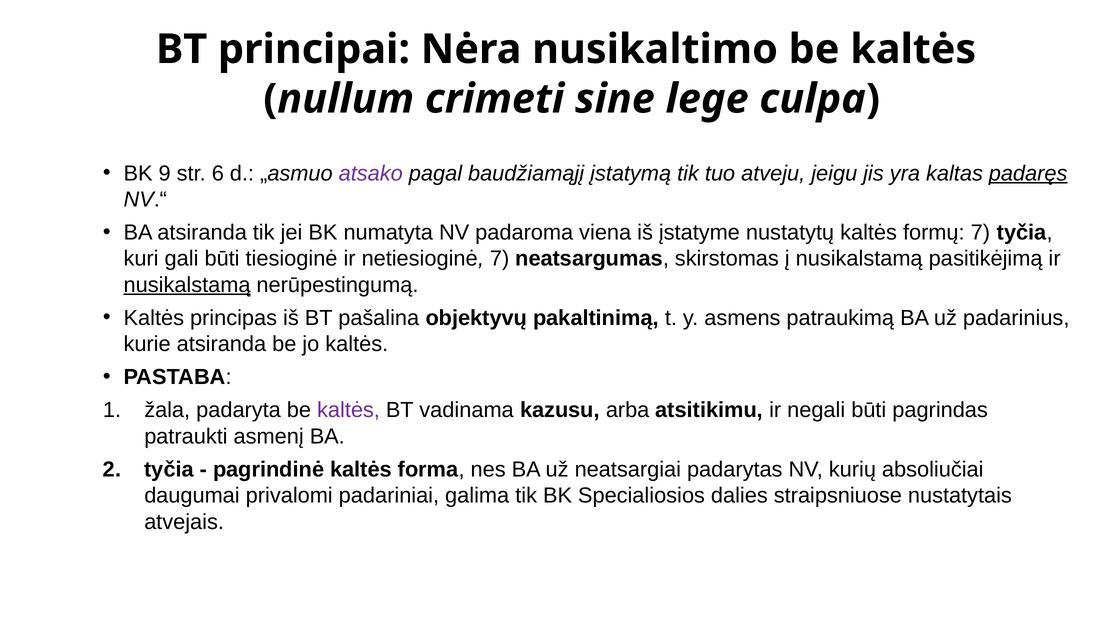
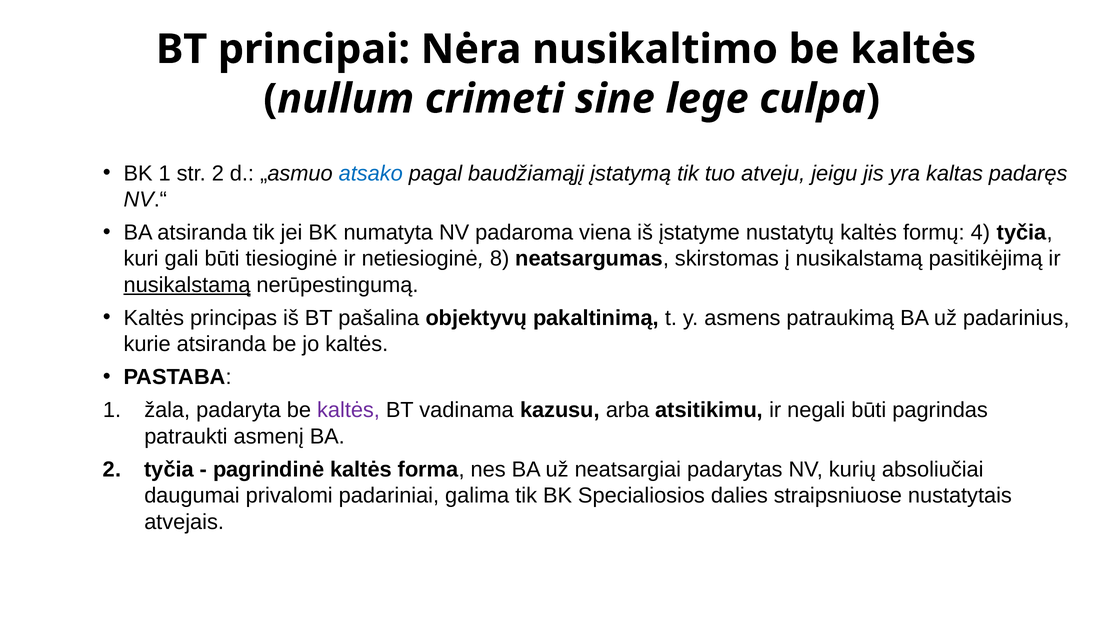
BK 9: 9 -> 1 (165, 173)
str 6: 6 -> 2 (218, 173)
atsako colour: purple -> blue (371, 173)
padaręs underline: present -> none (1028, 173)
formų 7: 7 -> 4 (980, 233)
netiesioginė 7: 7 -> 8 (500, 259)
